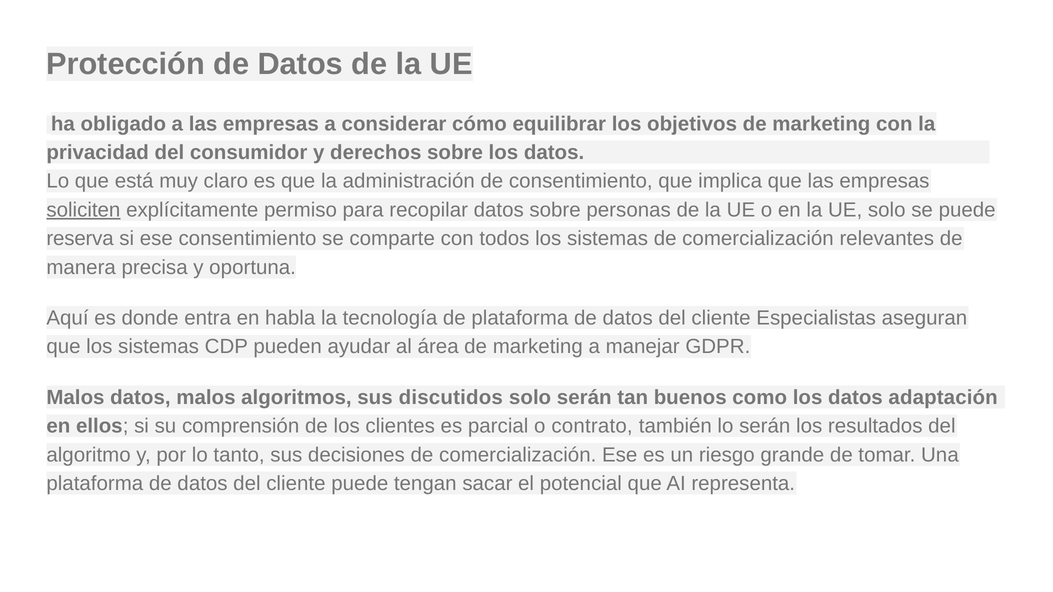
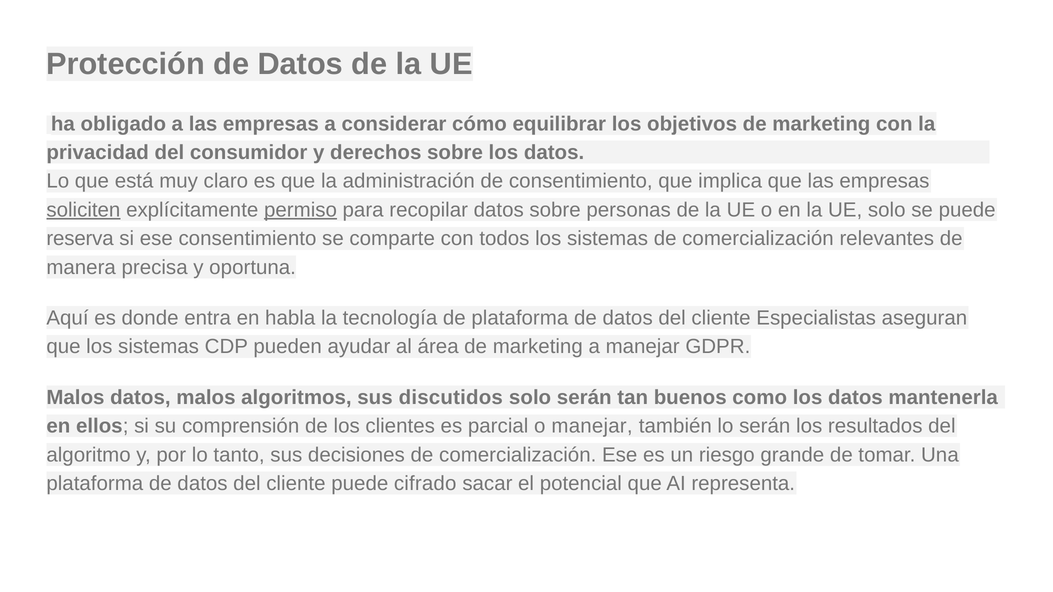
permiso underline: none -> present (301, 210)
adaptación: adaptación -> mantenerla (943, 398)
o contrato: contrato -> manejar (592, 426)
tengan: tengan -> cifrado (425, 484)
